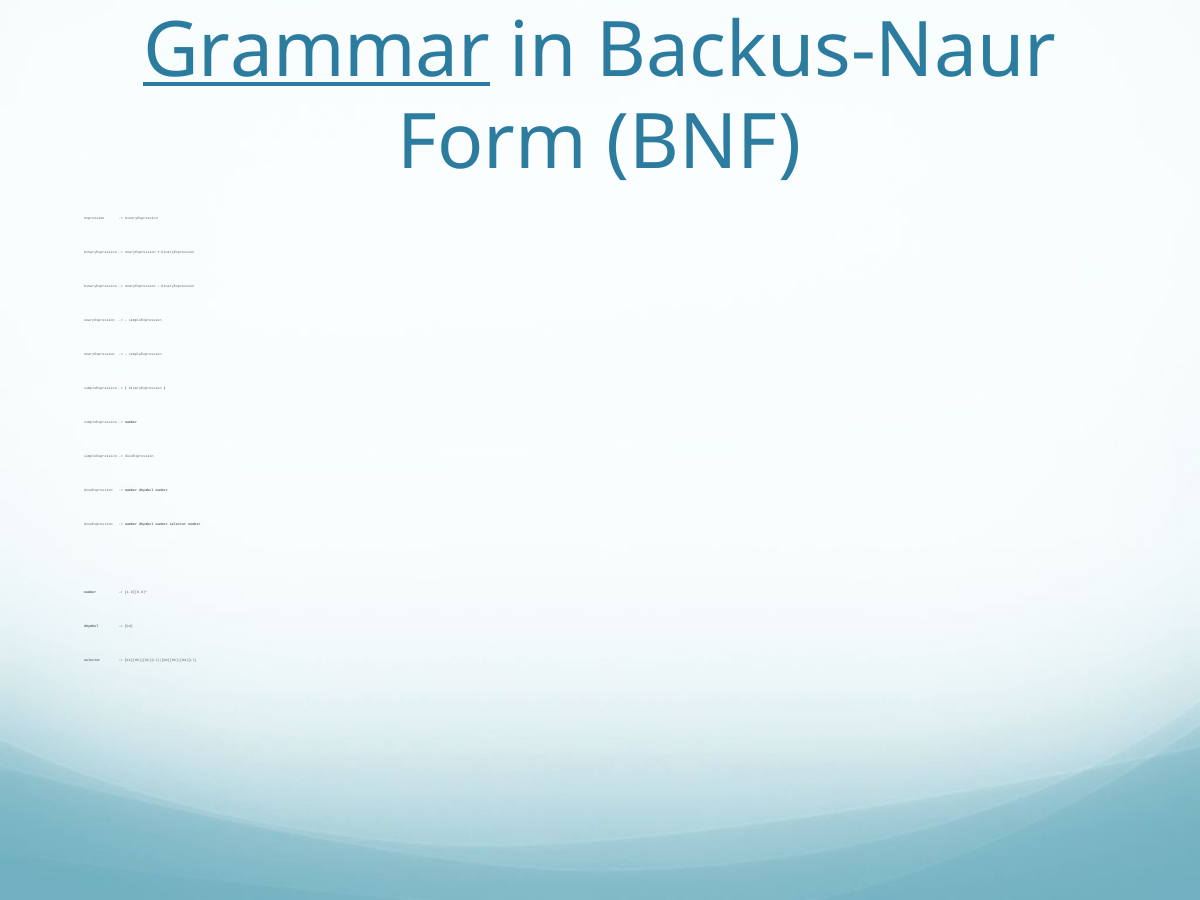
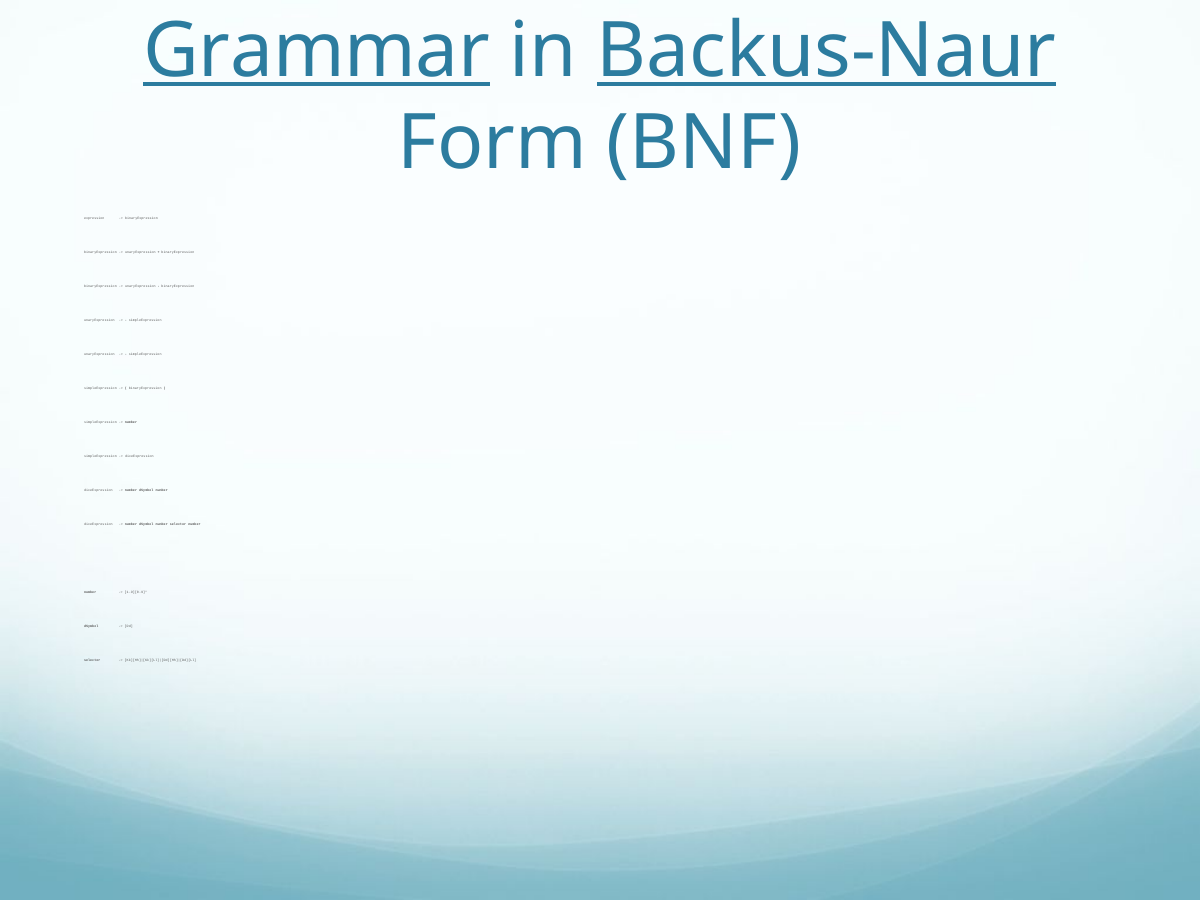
Backus-Naur underline: none -> present (827, 51)
